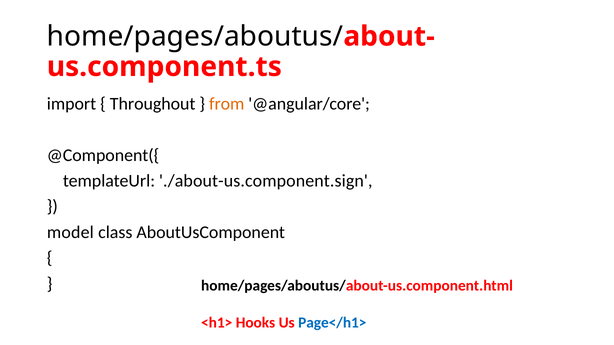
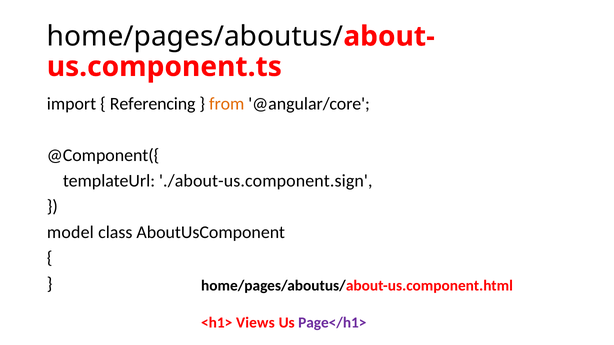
Throughout: Throughout -> Referencing (153, 104)
Hooks: Hooks -> Views (255, 323)
Page</h1> colour: blue -> purple (332, 323)
